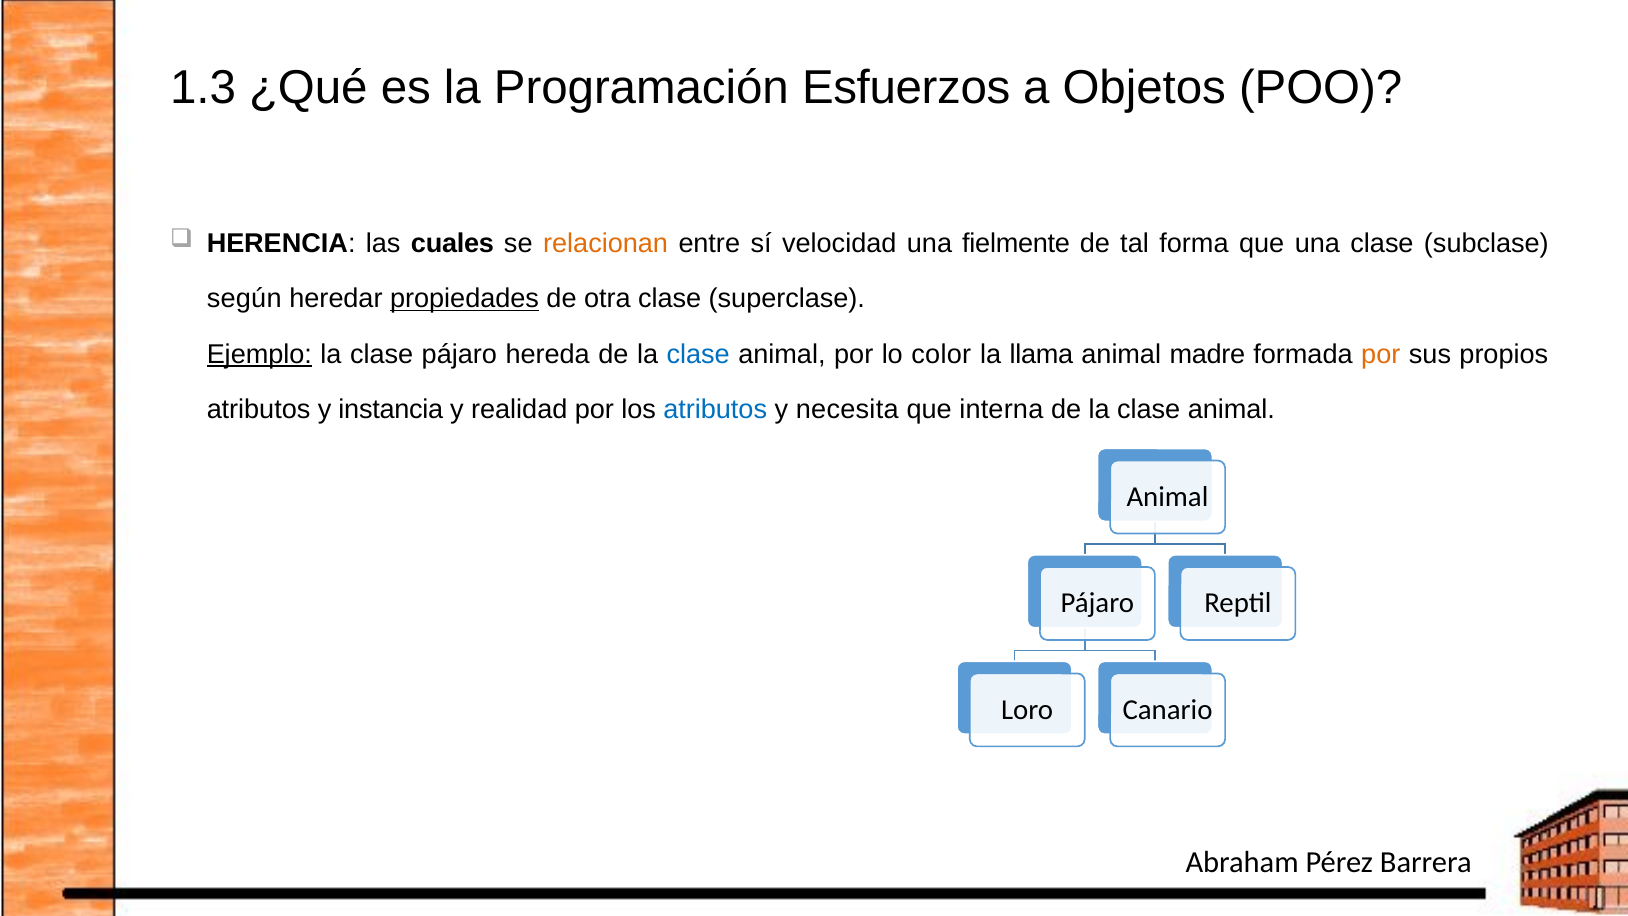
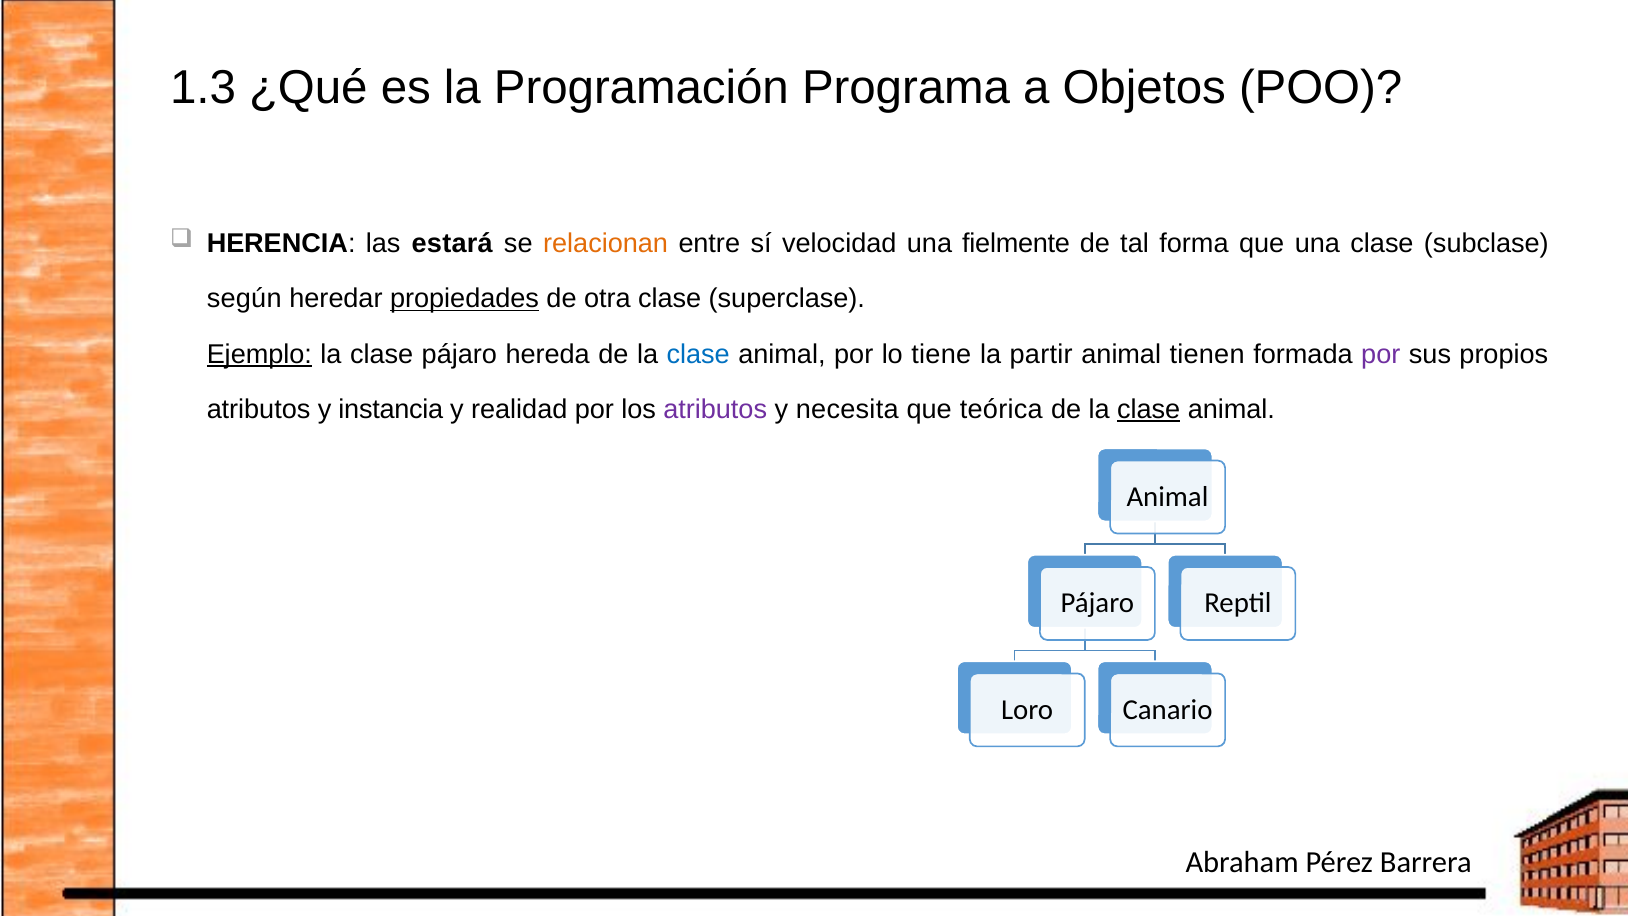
Esfuerzos: Esfuerzos -> Programa (906, 88)
cuales: cuales -> estará (452, 244)
color: color -> tiene (941, 354)
llama: llama -> partir (1041, 354)
madre: madre -> tienen (1207, 354)
por colour: orange -> purple (1381, 354)
atributos colour: blue -> purple (715, 409)
interna: interna -> teórica (1001, 409)
clase underline: none -> present (1149, 409)
